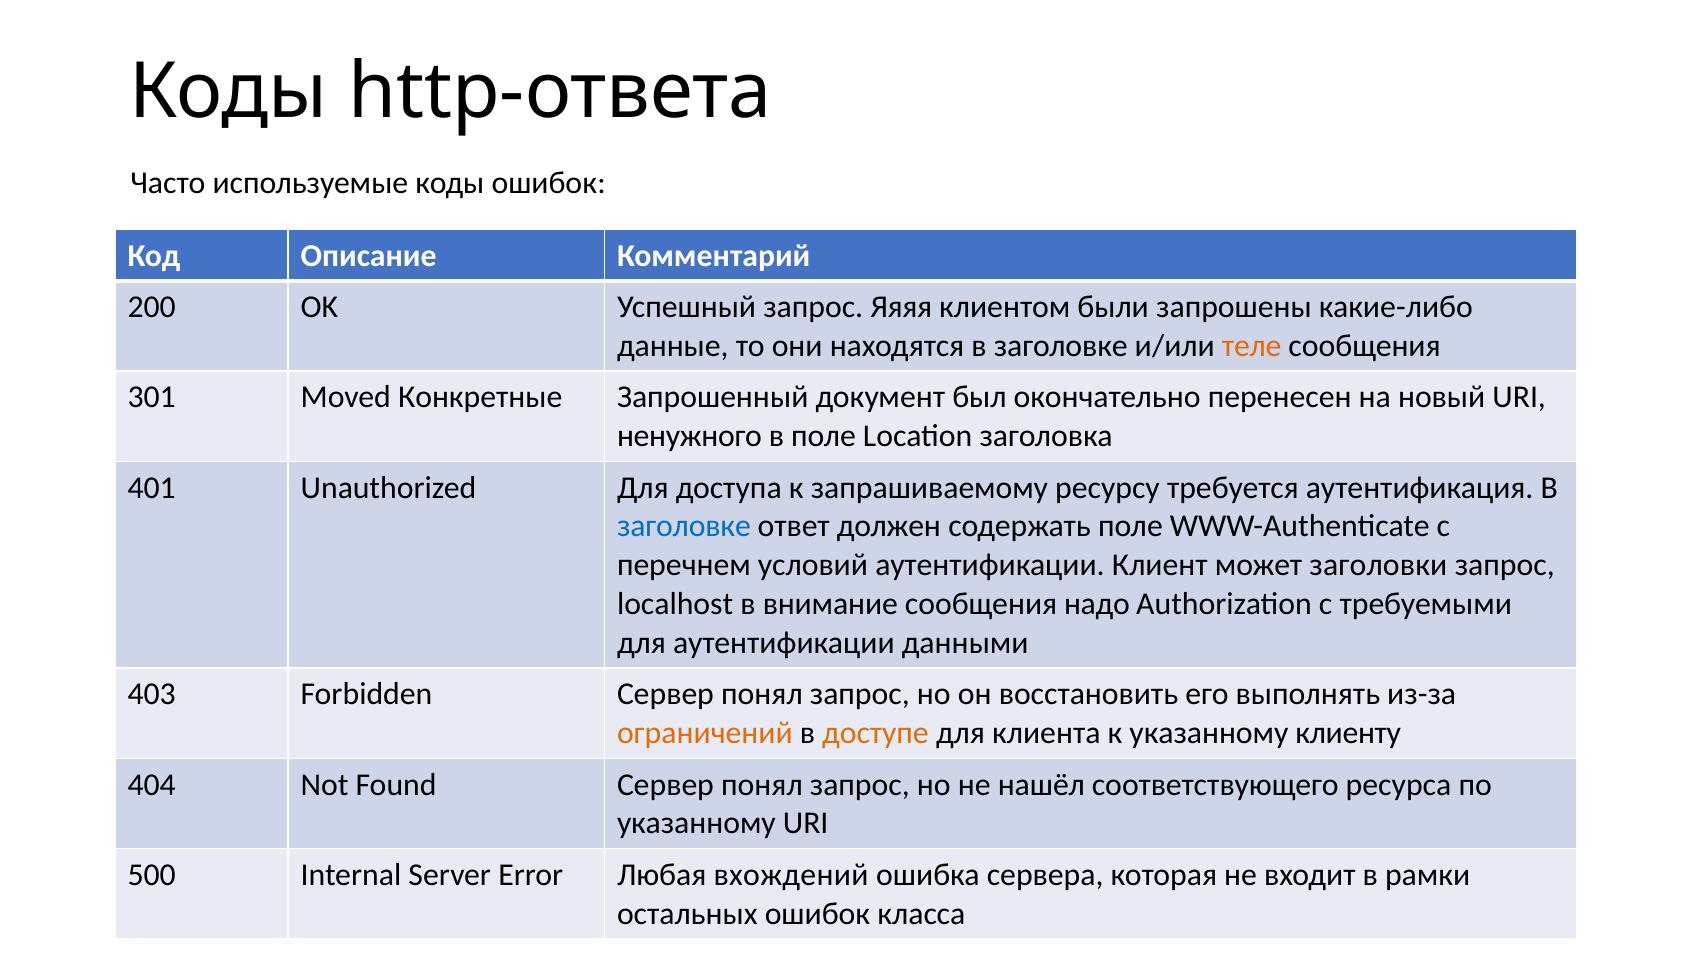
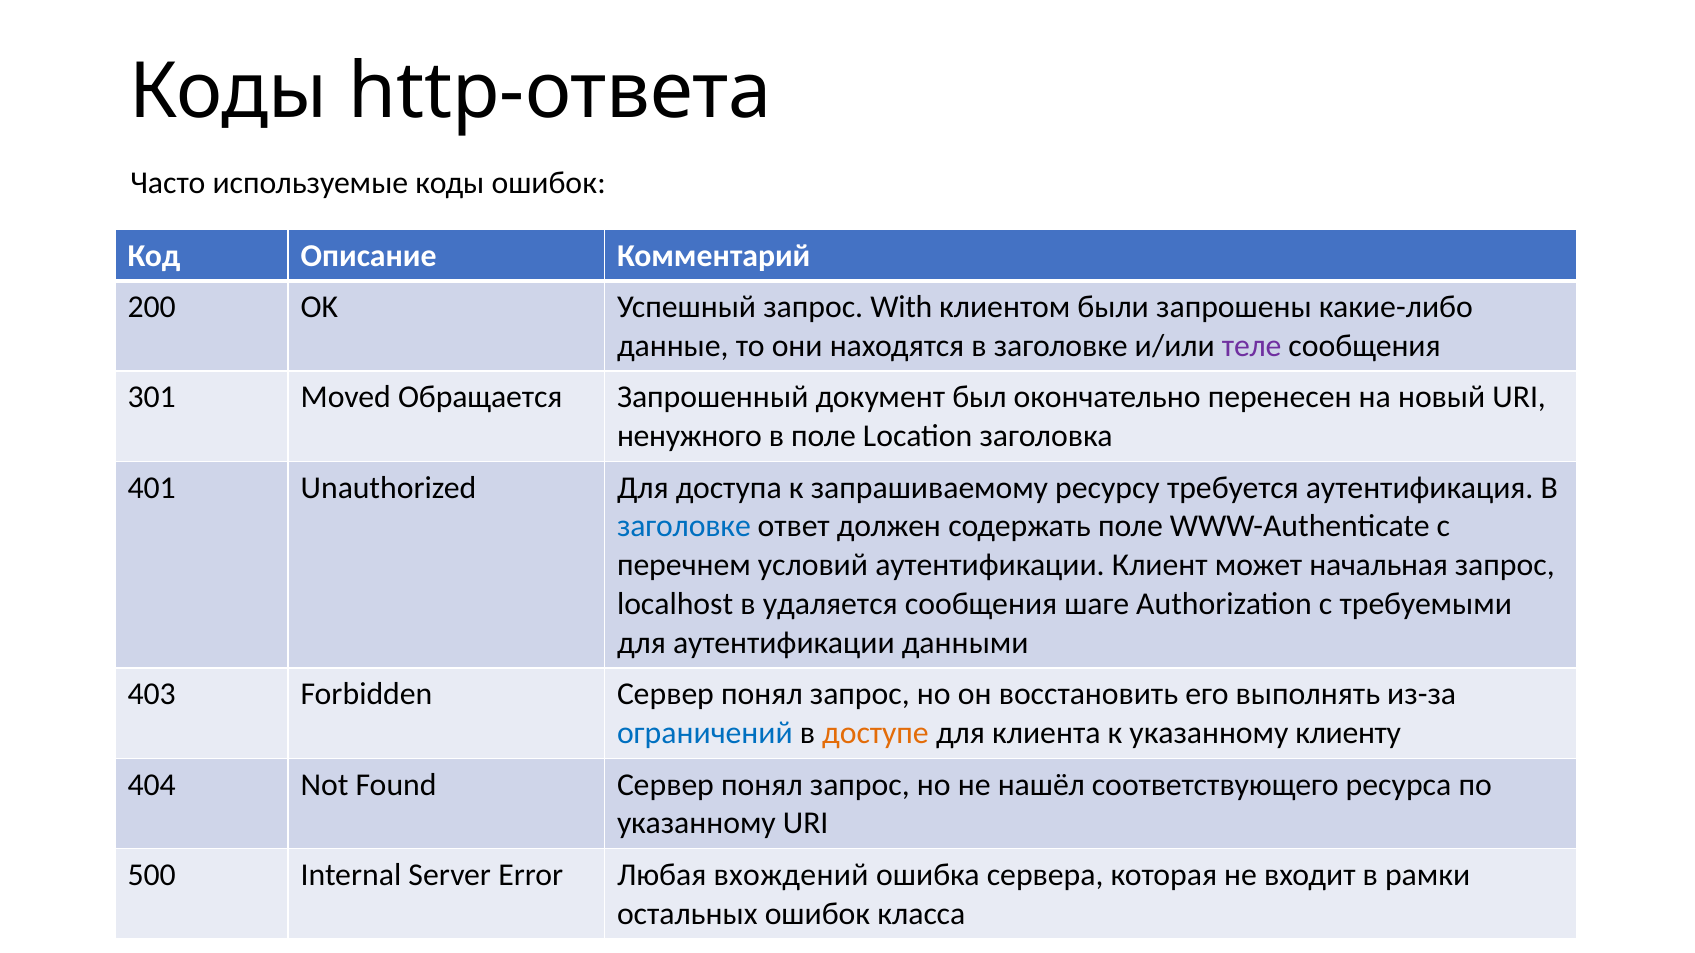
Яяяя: Яяяя -> With (901, 307)
теле colour: orange -> purple (1252, 346)
Конкретные: Конкретные -> Обращается (480, 398)
заголовки: заголовки -> начальная (1379, 565)
внимание: внимание -> удаляется (830, 604)
надо: надо -> шаге (1097, 604)
ограничений colour: orange -> blue (705, 733)
